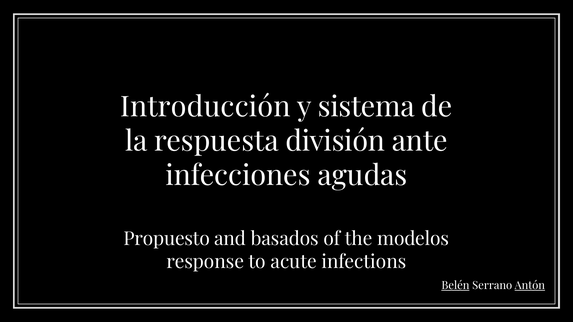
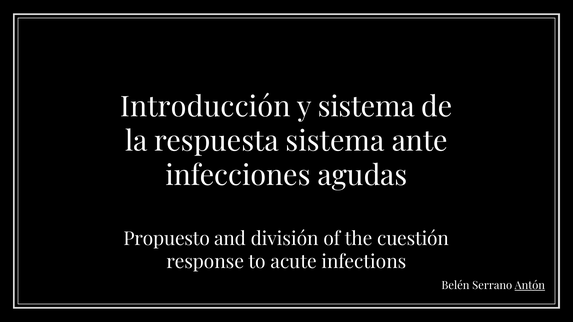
respuesta división: división -> sistema (335, 141)
basados: basados -> división (285, 239)
modelos: modelos -> cuestión (413, 239)
Belén underline: present -> none (455, 286)
